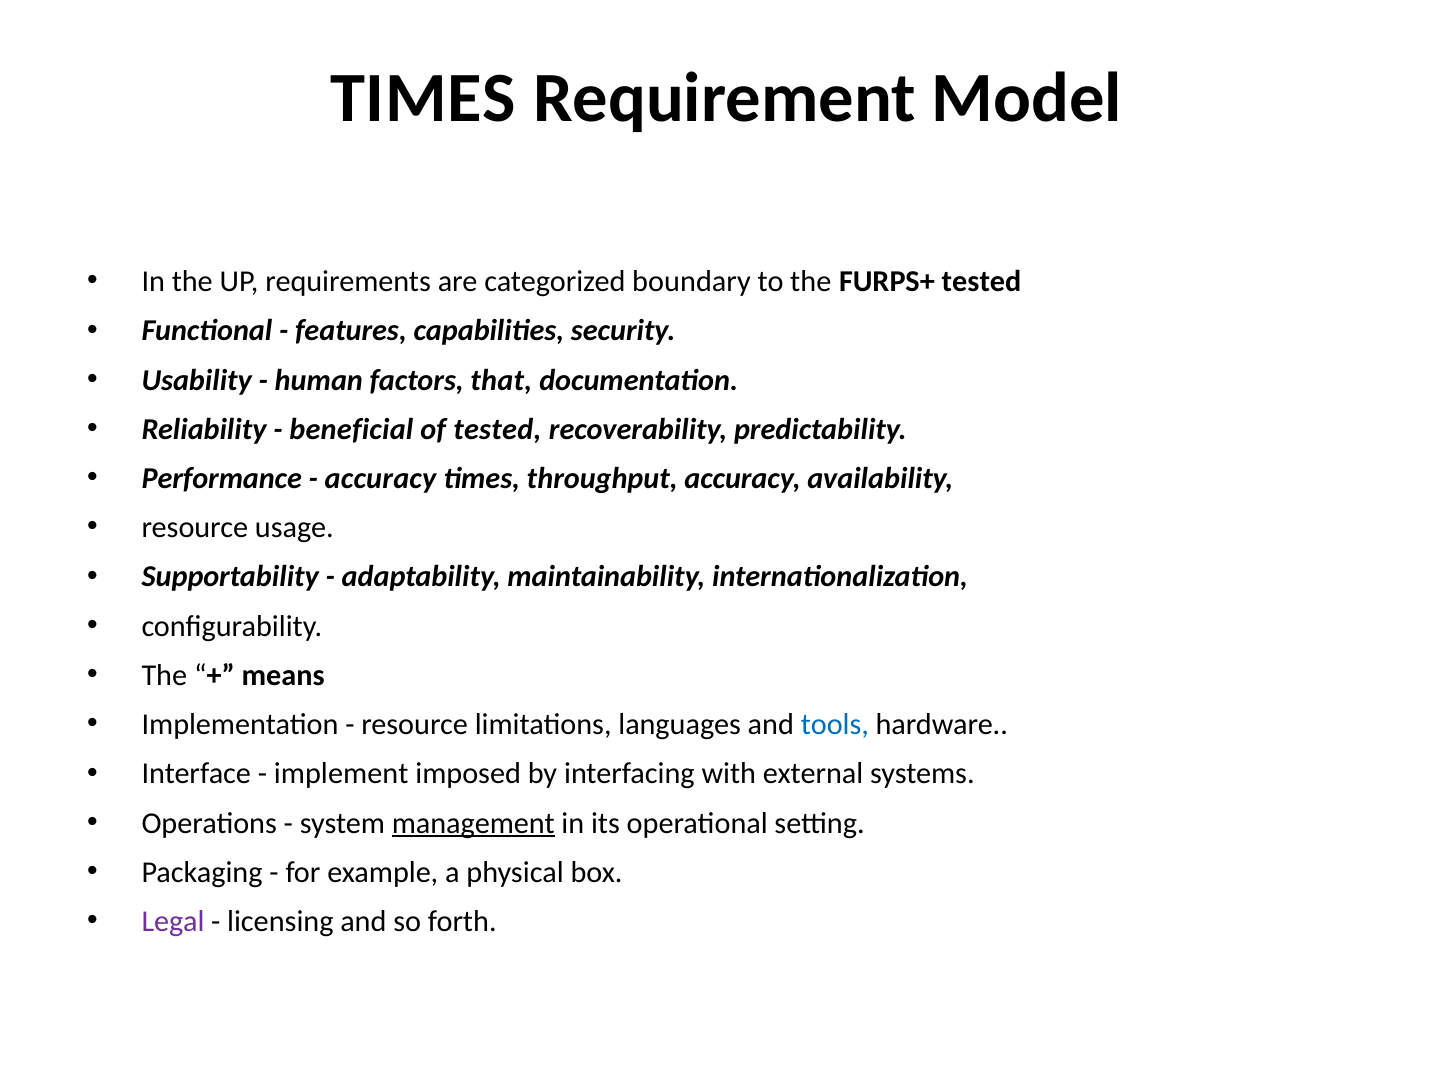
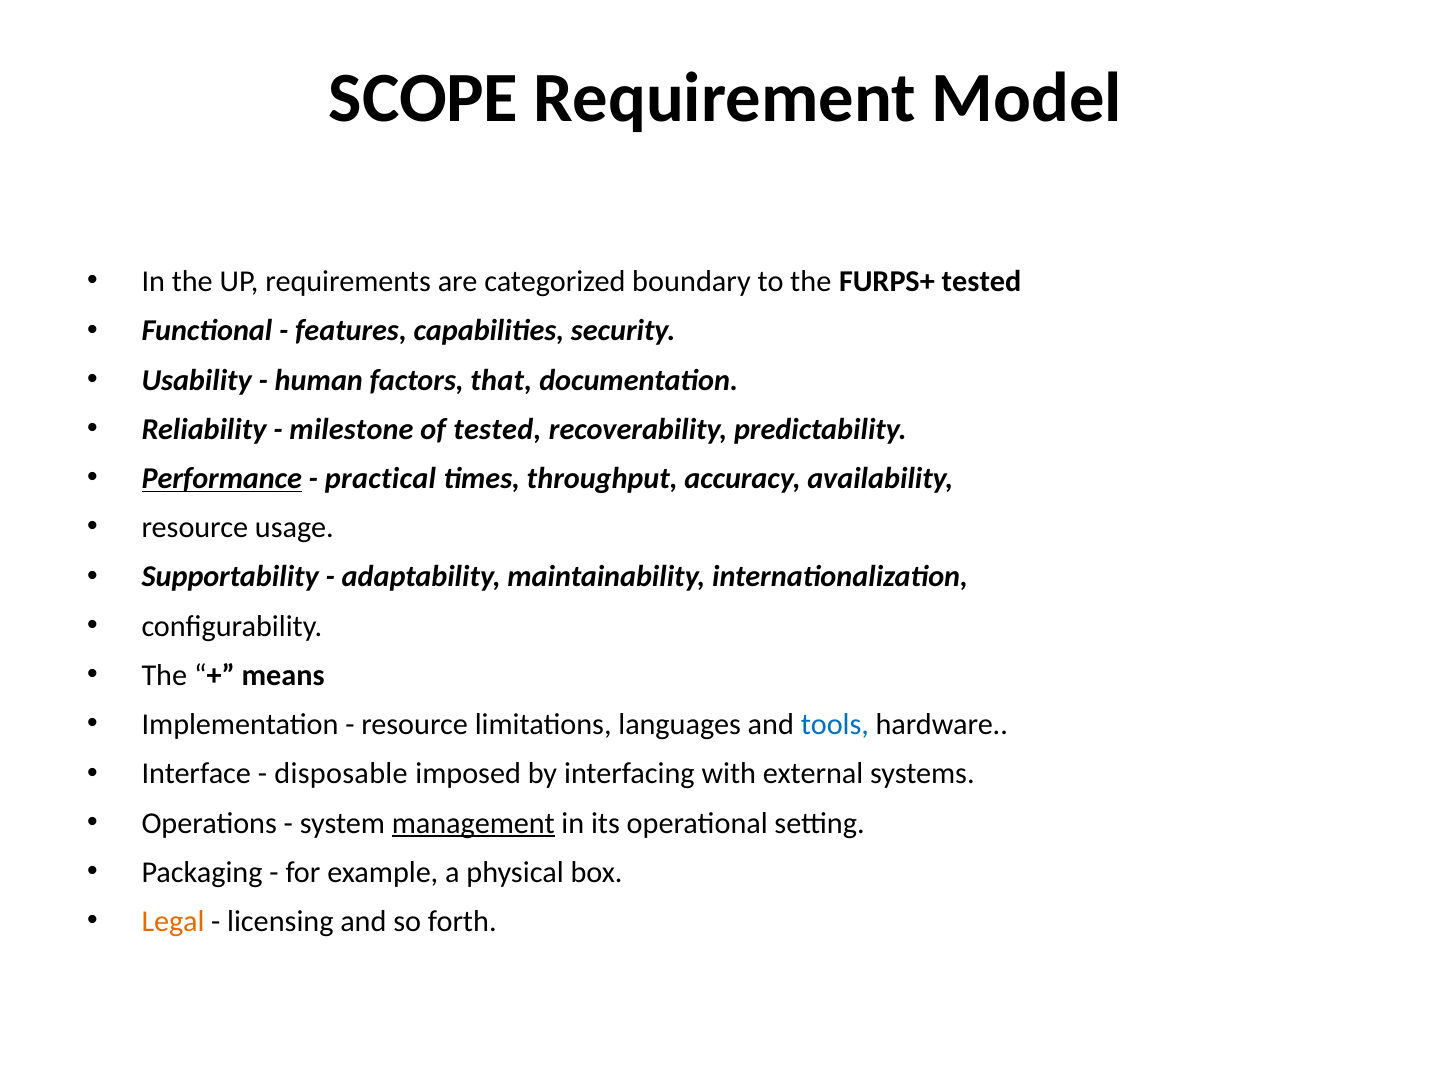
TIMES: TIMES -> SCOPE (424, 98)
beneficial: beneficial -> milestone (351, 429)
Performance underline: none -> present (222, 478)
accuracy: accuracy -> practical (380, 478)
implement: implement -> disposable (341, 774)
Legal colour: purple -> orange (173, 921)
